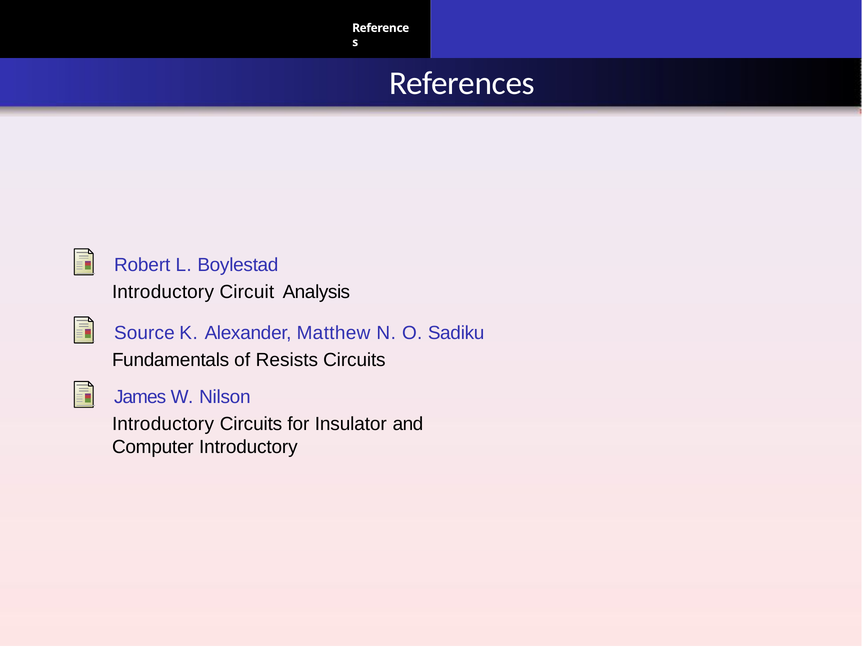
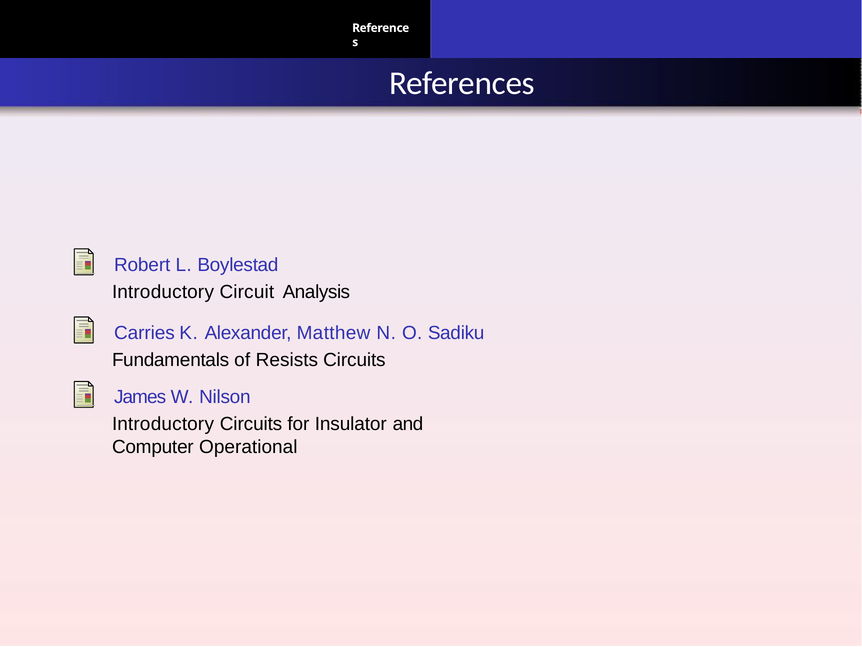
Source: Source -> Carries (144, 333)
Computer Introductory: Introductory -> Operational (248, 447)
